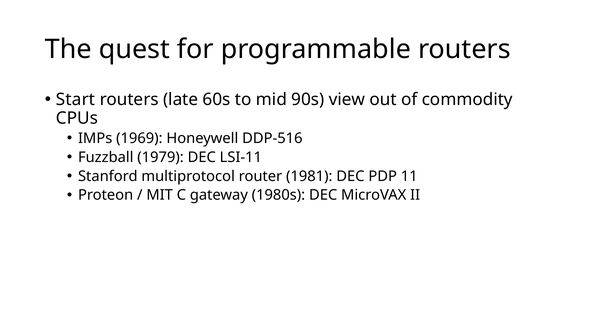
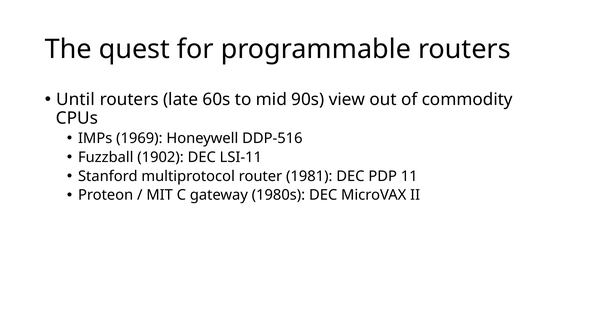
Start: Start -> Until (76, 100)
1979: 1979 -> 1902 (161, 157)
